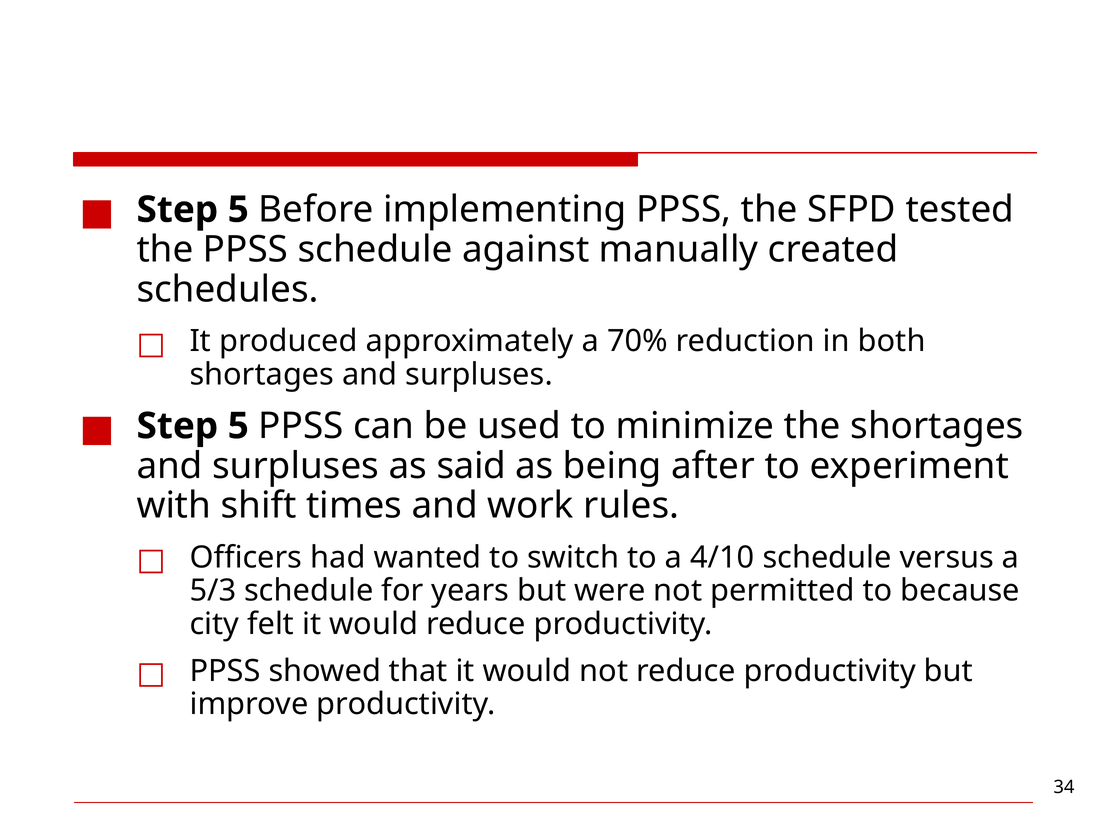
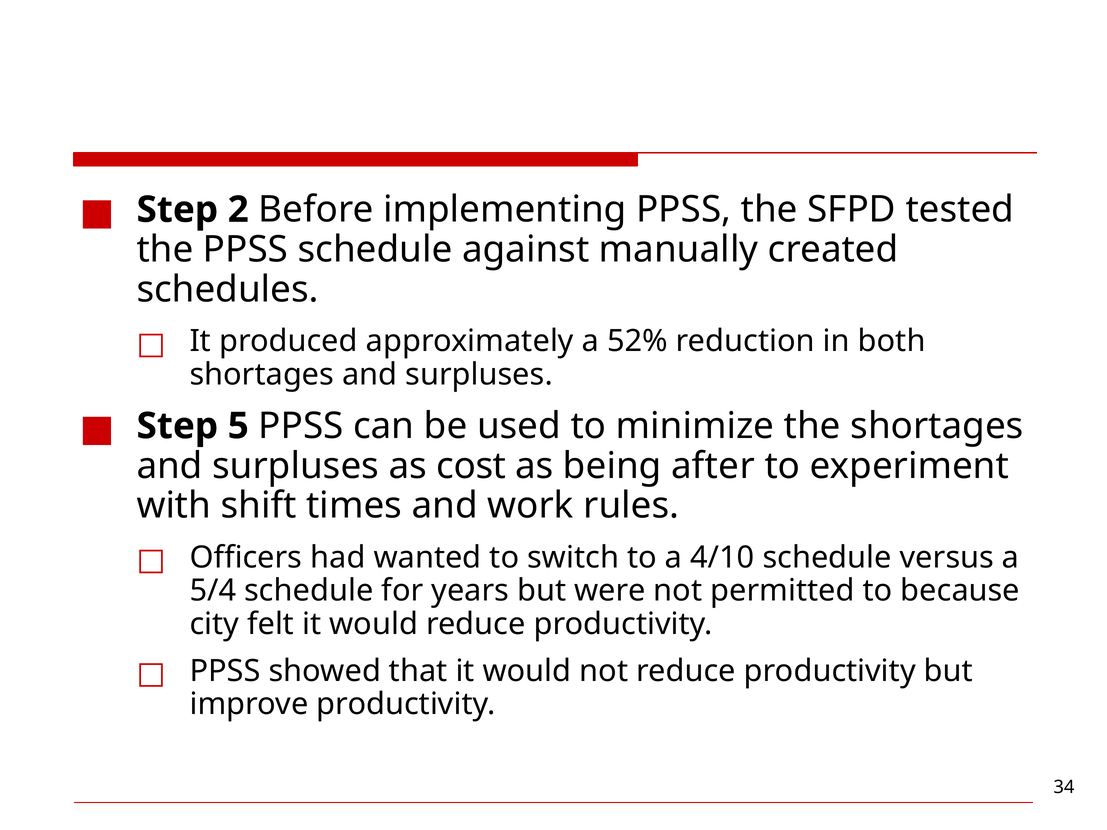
5: 5 -> 2 (238, 210)
70%: 70% -> 52% (637, 341)
said: said -> cost (471, 466)
5/3: 5/3 -> 5/4 (213, 591)
